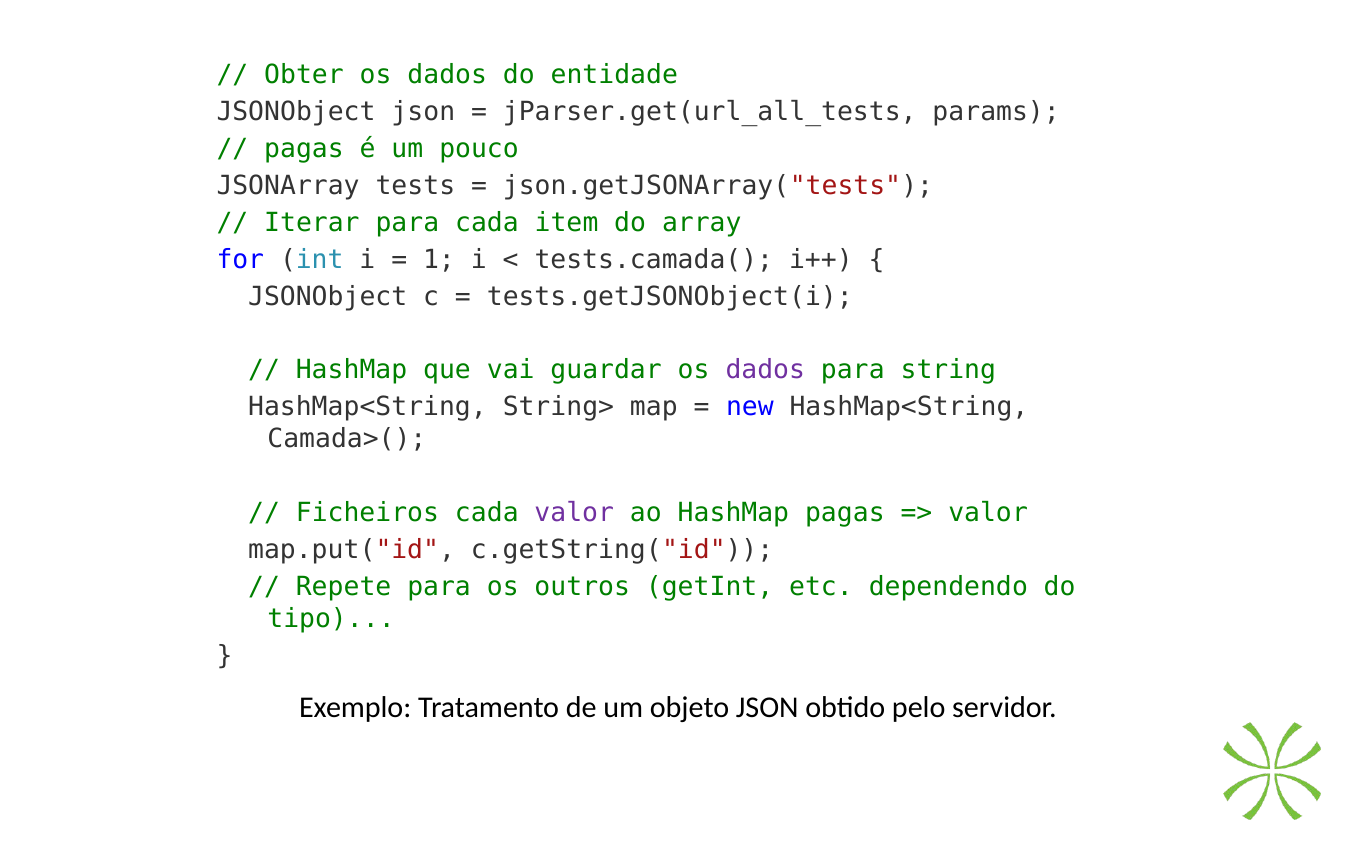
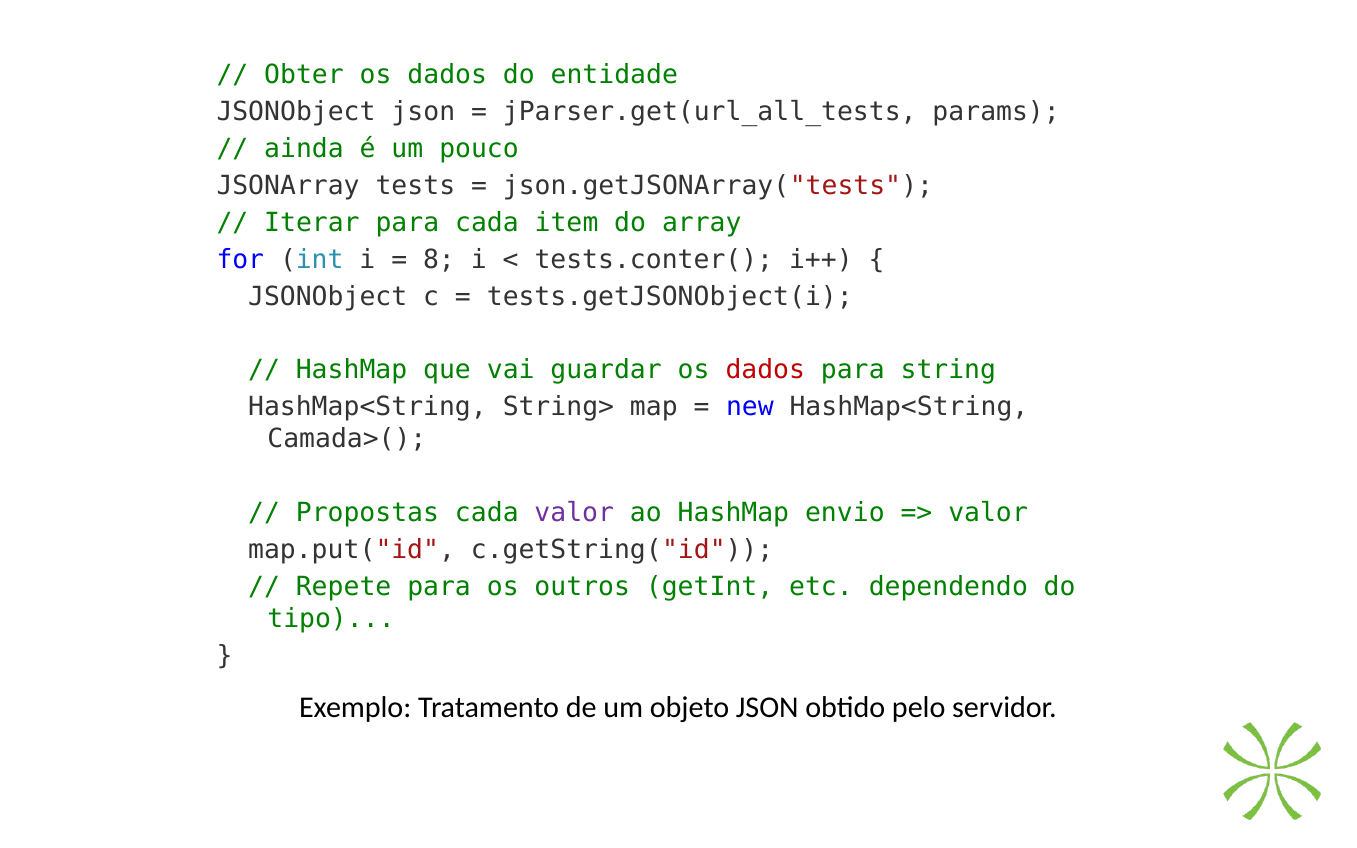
pagas: pagas -> ainda (304, 148)
1: 1 -> 8 (439, 259)
tests.camada(: tests.camada( -> tests.conter( (654, 259)
dados colour: purple -> red (765, 370)
Ficheiros: Ficheiros -> Propostas (367, 513)
HashMap pagas: pagas -> envio (845, 513)
